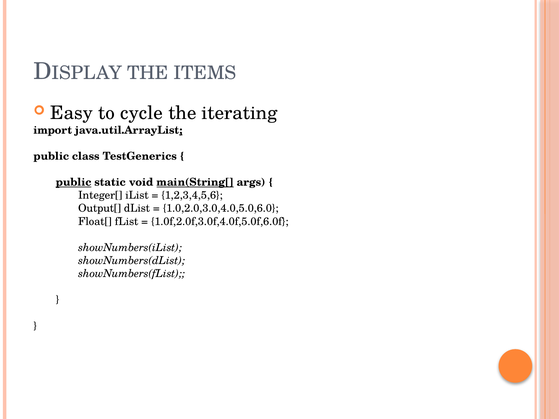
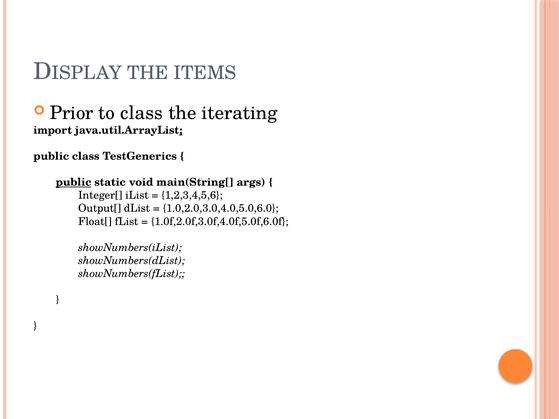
Easy: Easy -> Prior (72, 113)
to cycle: cycle -> class (142, 113)
main(String[ underline: present -> none (195, 182)
